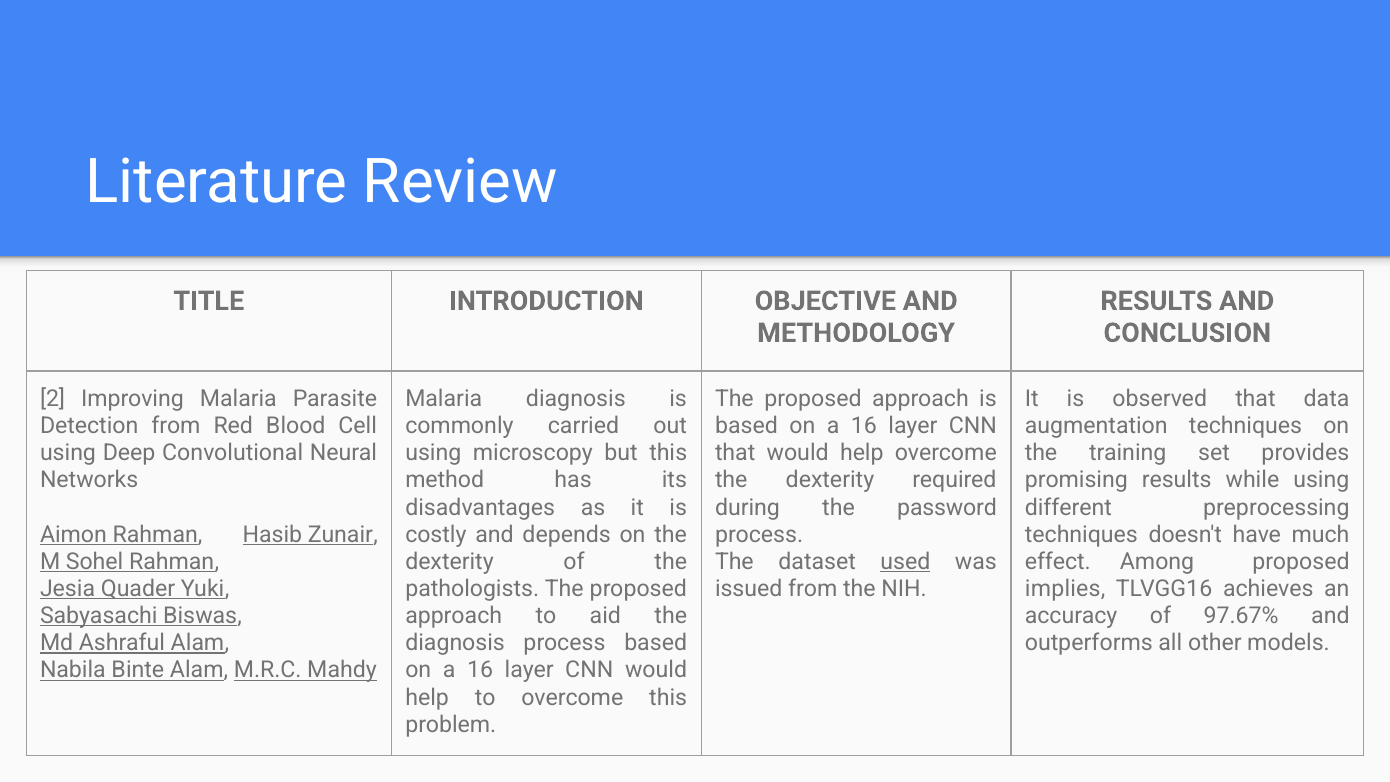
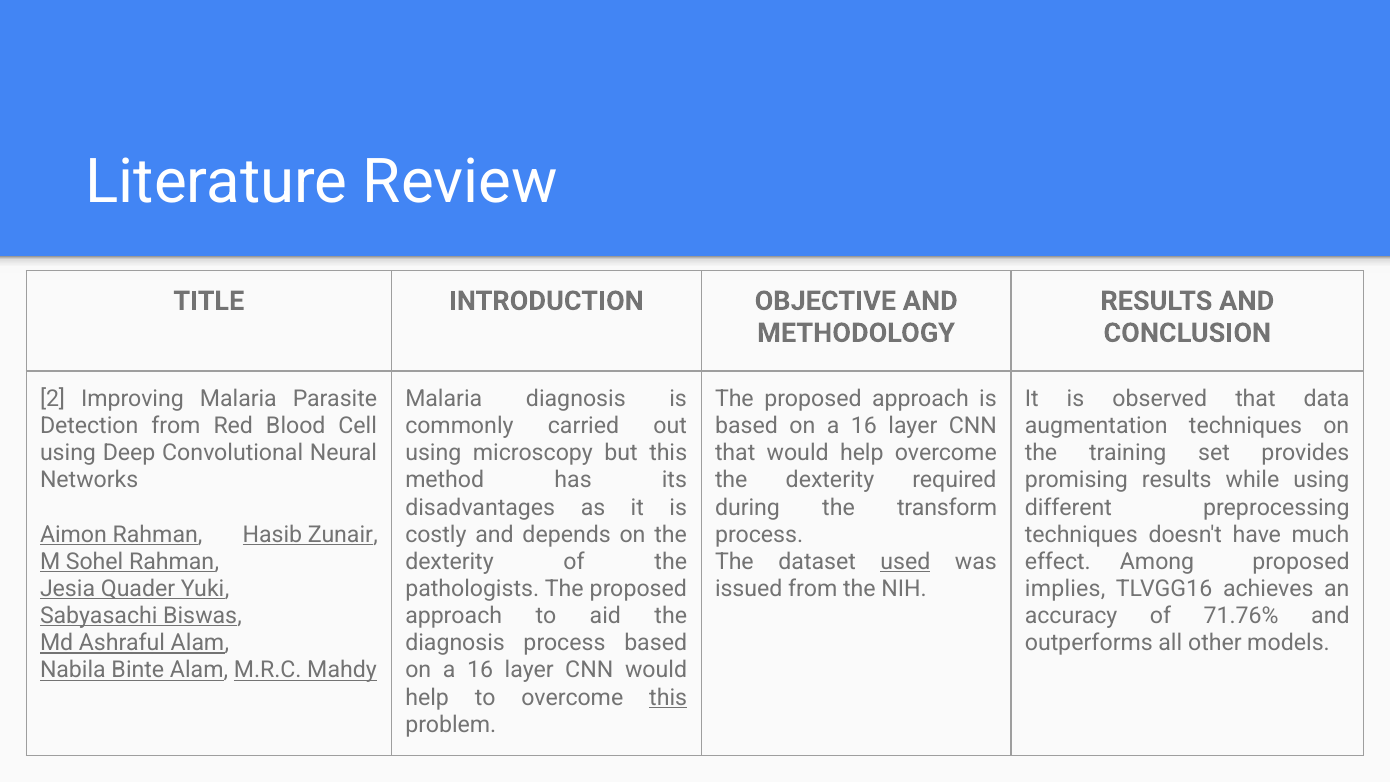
password: password -> transform (947, 507)
97.67%: 97.67% -> 71.76% (1241, 616)
this underline: none -> present (668, 697)
